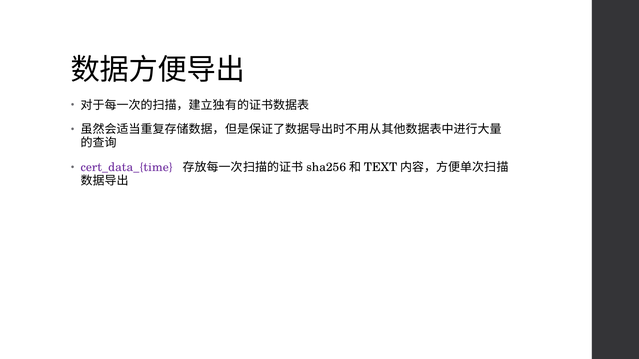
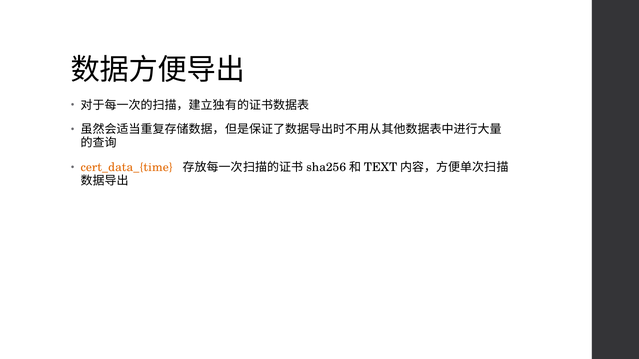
cert_data_{time colour: purple -> orange (127, 168)
